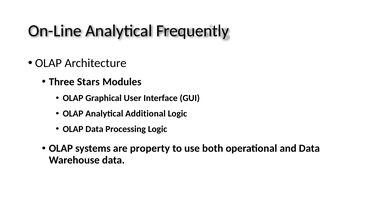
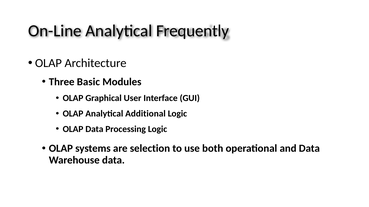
Stars: Stars -> Basic (88, 82)
property: property -> selection (150, 149)
